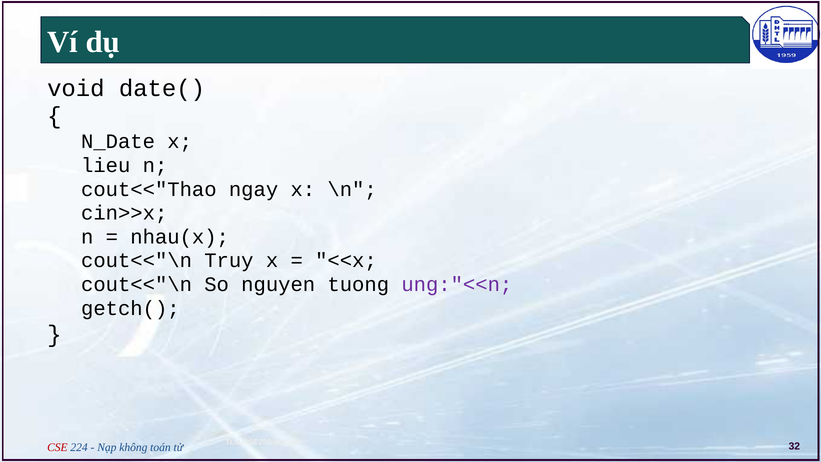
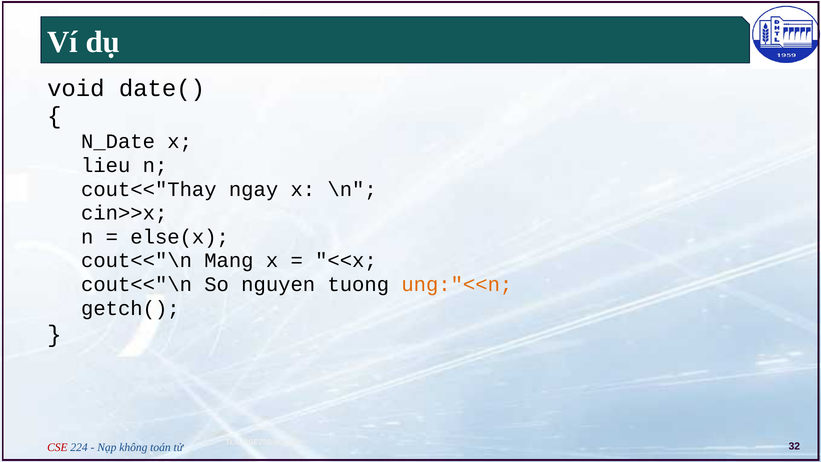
cout<<"Thao: cout<<"Thao -> cout<<"Thay (149, 189)
nhau(x: nhau(x -> else(x (180, 237)
Truy: Truy -> Mang (229, 261)
ung:"<<n colour: purple -> orange (457, 284)
